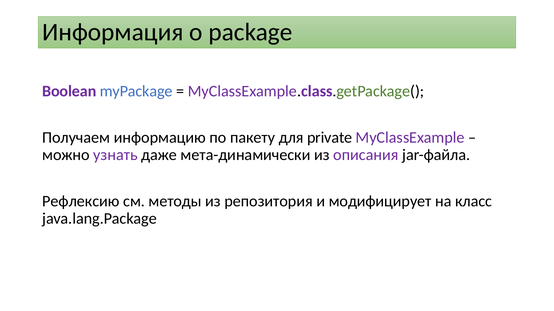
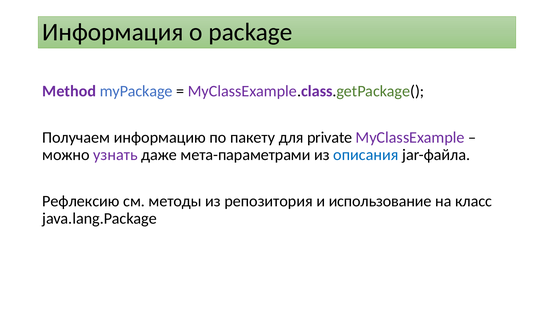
Boolean: Boolean -> Method (69, 91)
мета-динамически: мета-динамически -> мета-параметрами (246, 155)
описания colour: purple -> blue (366, 155)
модифицирует: модифицирует -> использование (380, 202)
